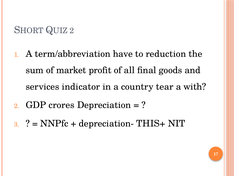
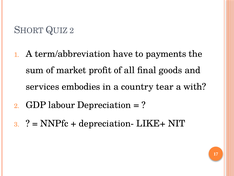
reduction: reduction -> payments (166, 54)
indicator: indicator -> embodies (81, 86)
crores: crores -> labour (62, 105)
THIS+: THIS+ -> LIKE+ (151, 123)
